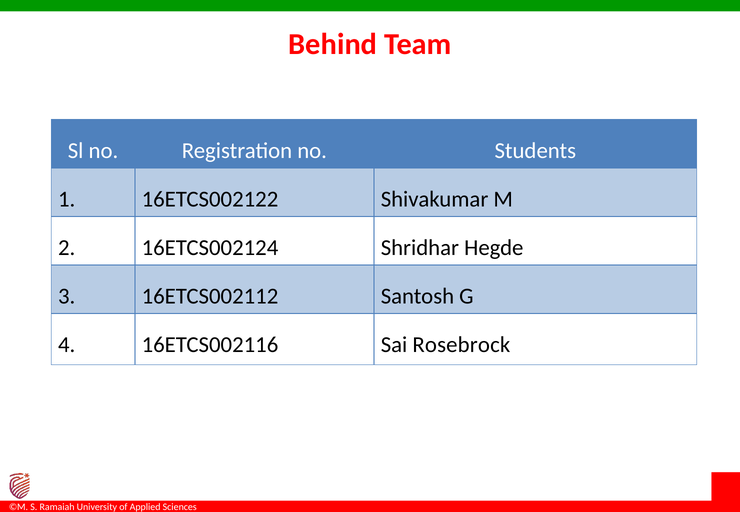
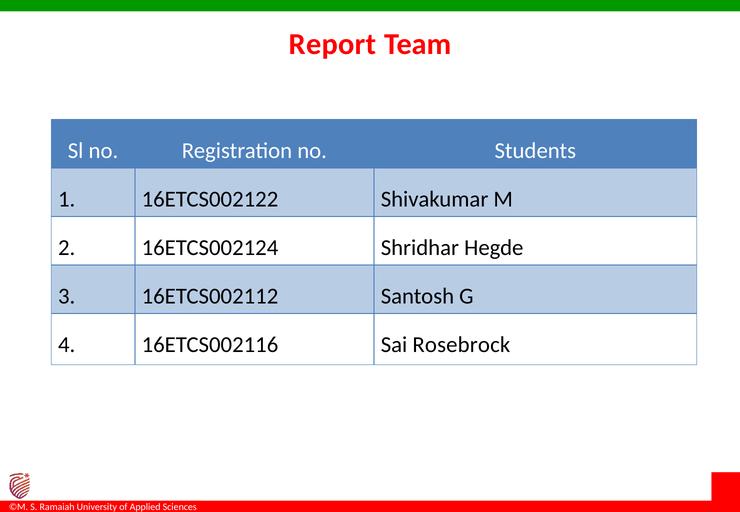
Behind: Behind -> Report (333, 44)
